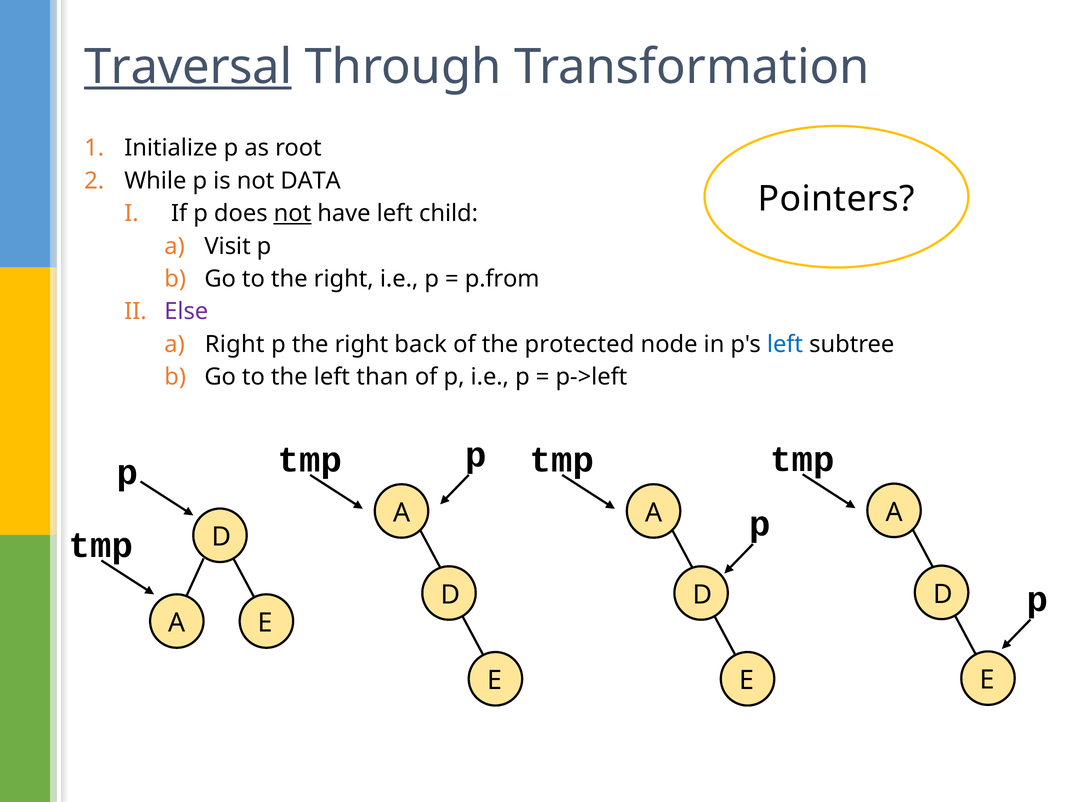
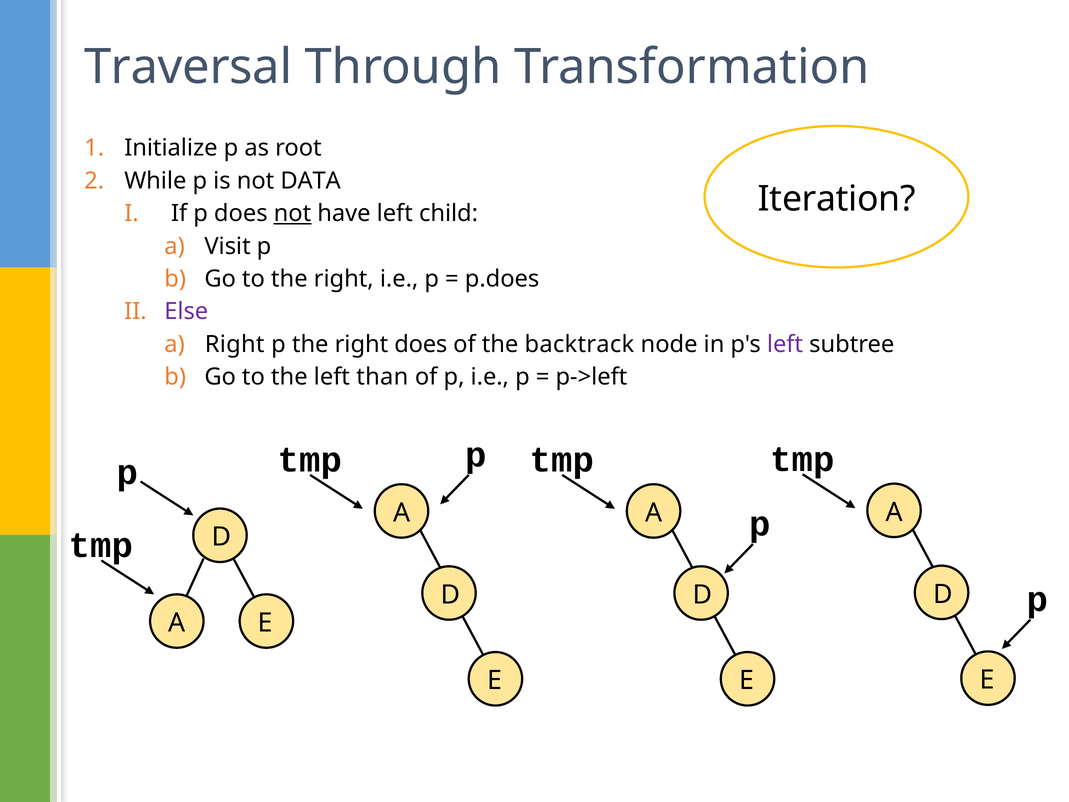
Traversal underline: present -> none (188, 67)
Pointers: Pointers -> Iteration (837, 199)
p.from: p.from -> p.does (502, 279)
right back: back -> does (421, 344)
protected: protected -> backtrack (579, 344)
left colour: blue -> purple (785, 344)
